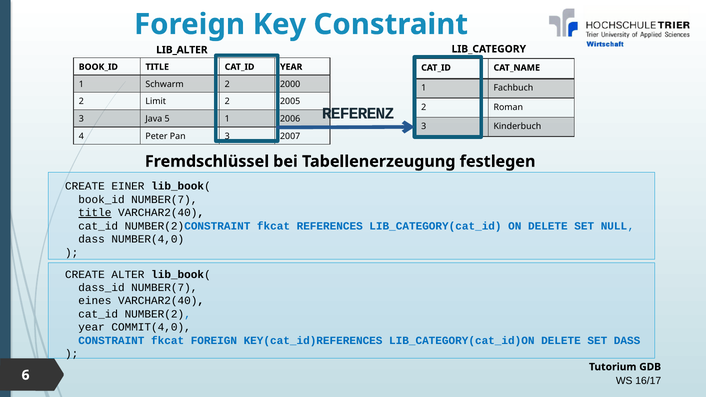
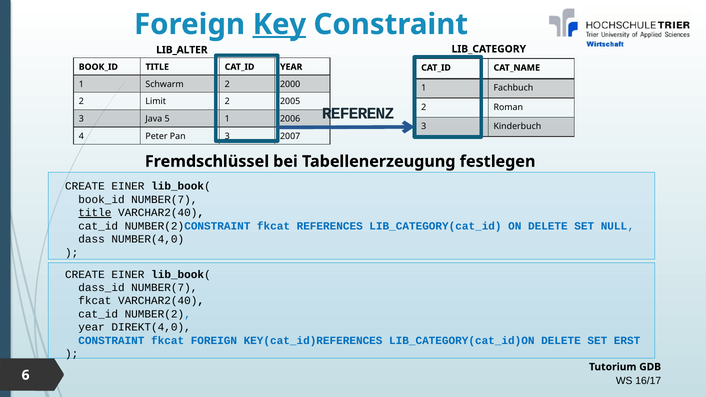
Key underline: none -> present (279, 24)
ALTER: ALTER -> EINER (128, 274)
eines: eines -> fkcat (95, 301)
COMMIT(4,0: COMMIT(4,0 -> DIREKT(4,0 (151, 327)
SET DASS: DASS -> ERST (627, 341)
